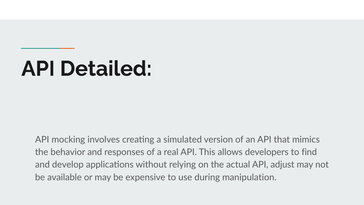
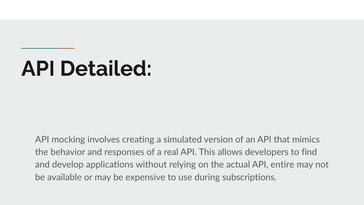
adjust: adjust -> entire (282, 164)
manipulation: manipulation -> subscriptions (249, 177)
